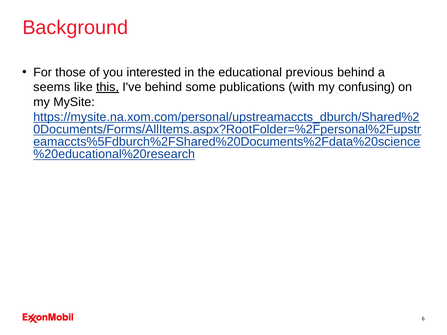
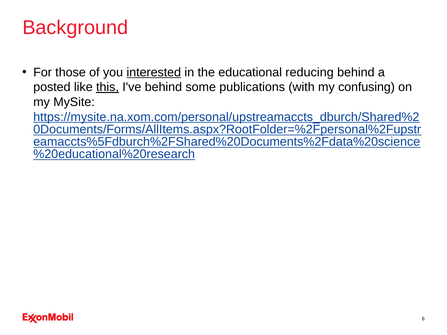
interested underline: none -> present (154, 72)
previous: previous -> reducing (310, 72)
seems: seems -> posted (52, 87)
